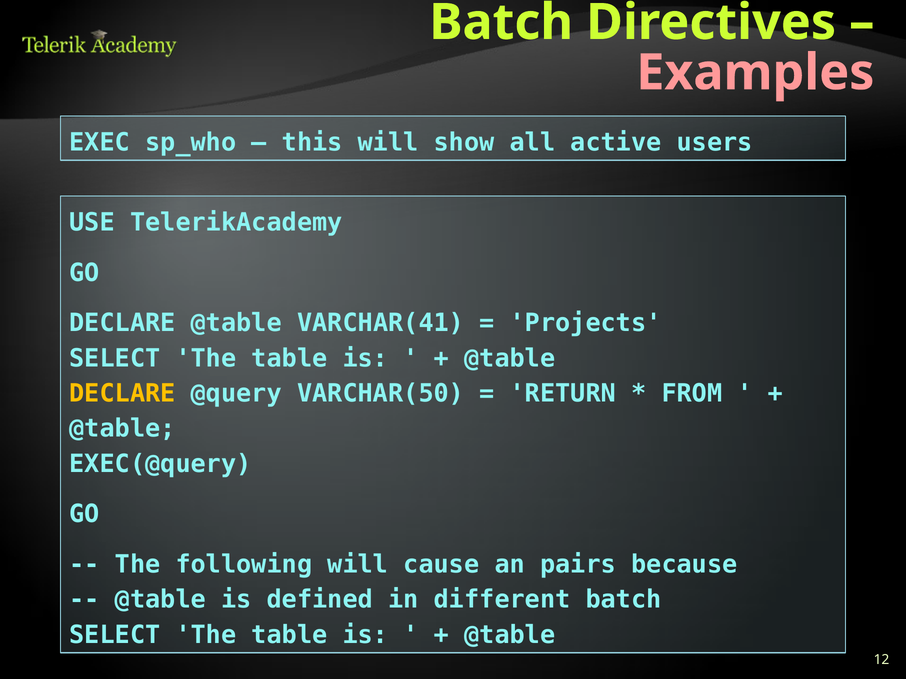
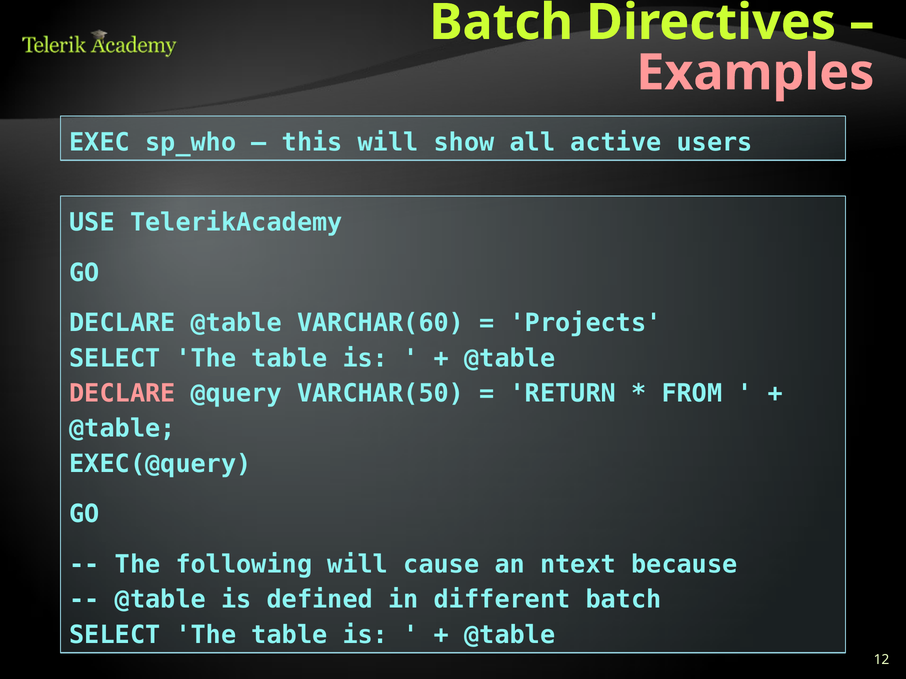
VARCHAR(41: VARCHAR(41 -> VARCHAR(60 (381, 323)
DECLARE colour: yellow -> pink (122, 394)
pairs: pairs -> ntext (578, 565)
